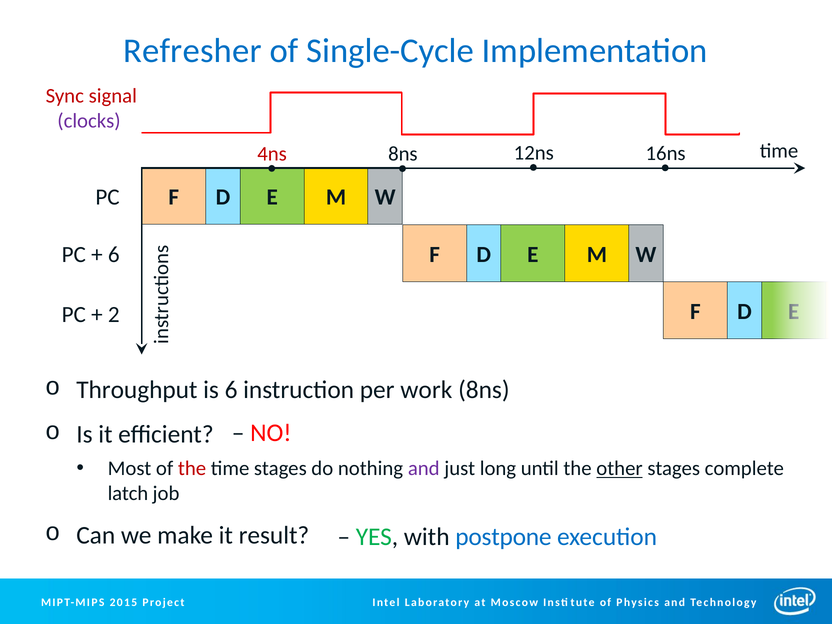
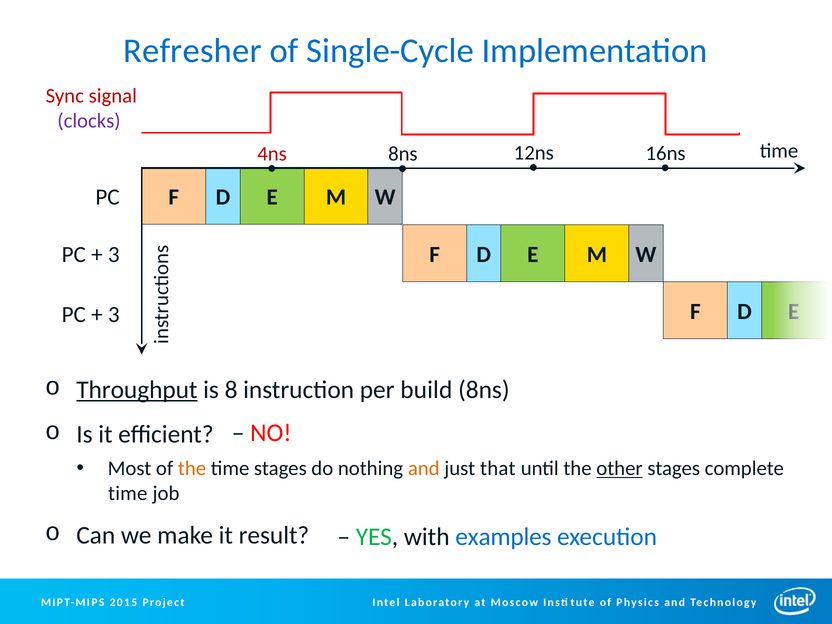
6: 6 -> 3 (114, 255)
2: 2 -> 3 (114, 314)
Throughput underline: none -> present (137, 390)
is 6: 6 -> 8 (231, 390)
work: work -> build (426, 390)
the colour: red -> orange (192, 469)
and colour: purple -> orange (424, 469)
long: long -> that (498, 469)
latch: latch -> time (128, 493)
postpone: postpone -> examples (503, 537)
